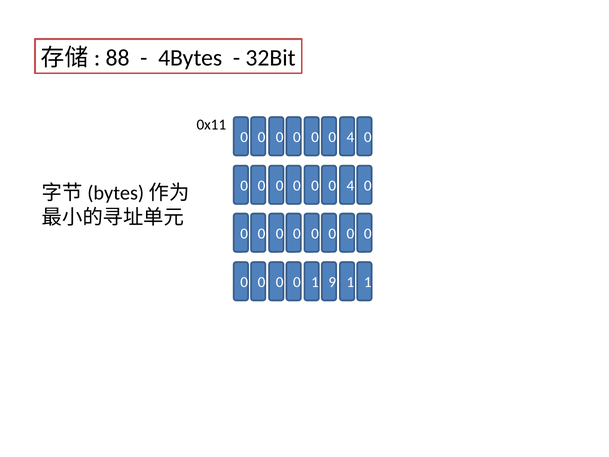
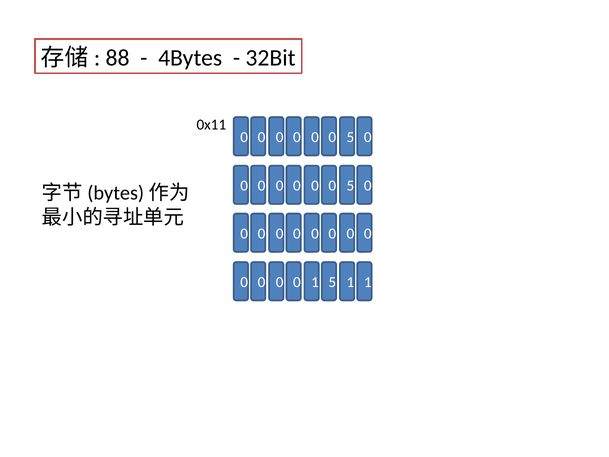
4: 4 -> 5 (350, 137)
4: 4 -> 5 (350, 186)
1 9: 9 -> 5 (332, 282)
